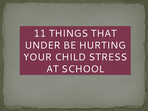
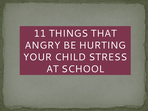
UNDER: UNDER -> ANGRY (42, 45)
